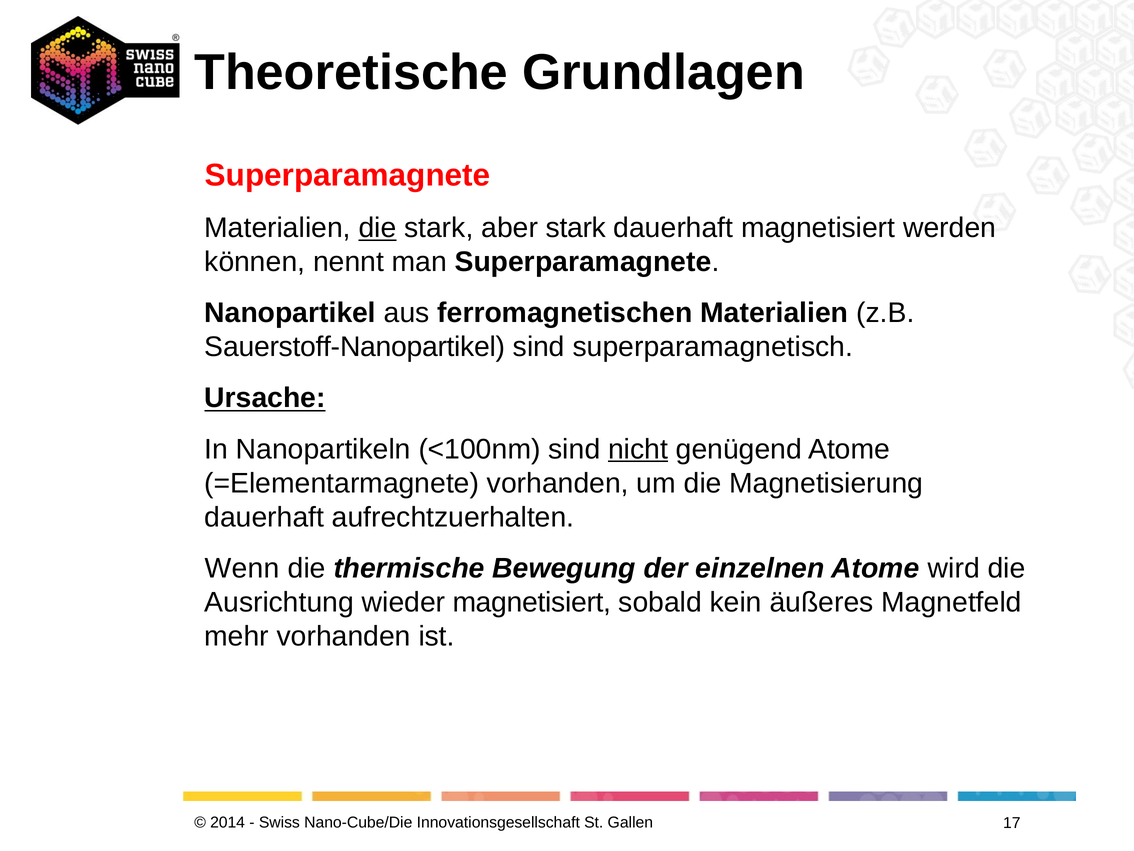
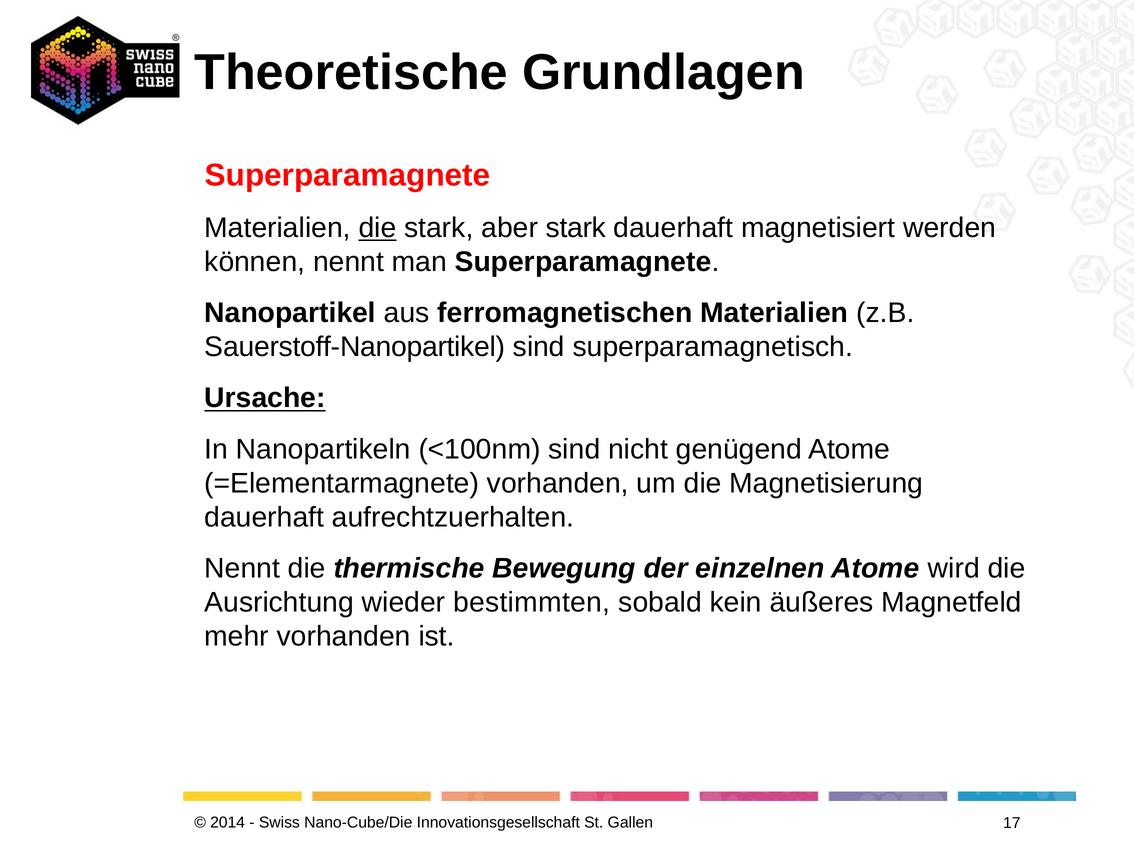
nicht underline: present -> none (638, 449)
Wenn: Wenn -> Nennt (242, 568)
wieder magnetisiert: magnetisiert -> bestimmten (532, 602)
